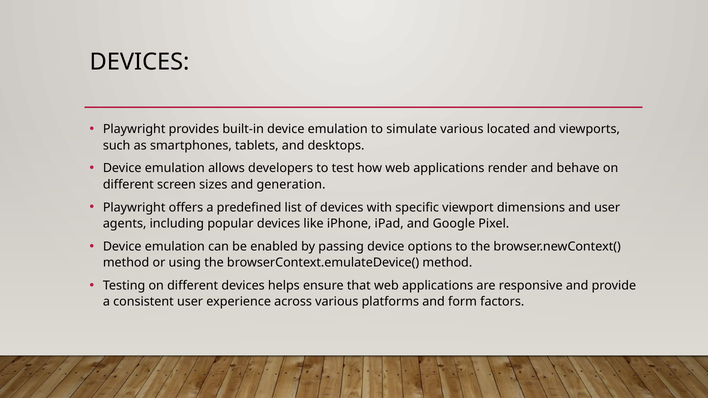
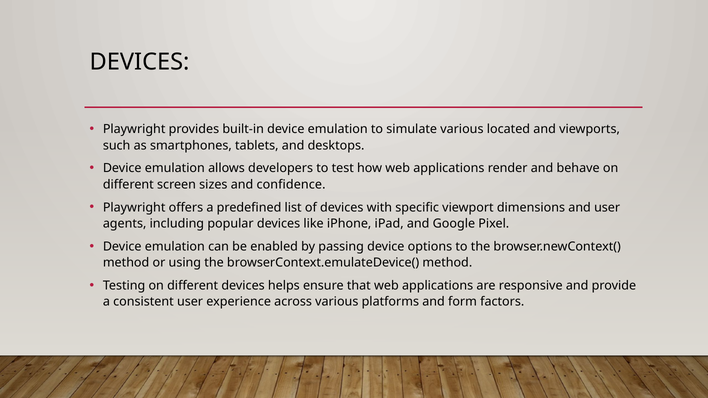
generation: generation -> confidence (291, 185)
